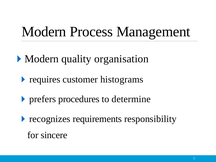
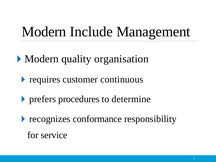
Process: Process -> Include (91, 32)
histograms: histograms -> continuous (122, 79)
requirements: requirements -> conformance (97, 119)
sincere: sincere -> service (54, 135)
